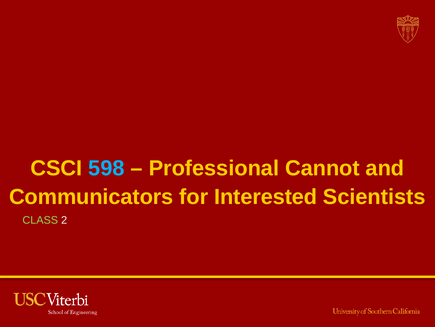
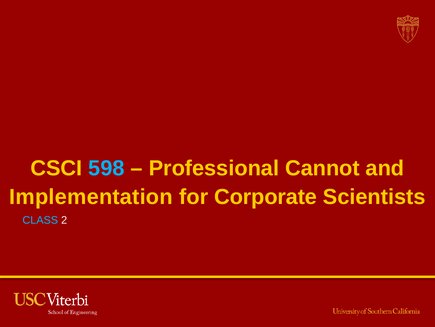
Communicators: Communicators -> Implementation (91, 197)
Interested: Interested -> Corporate (266, 197)
CLASS colour: light green -> light blue (40, 220)
